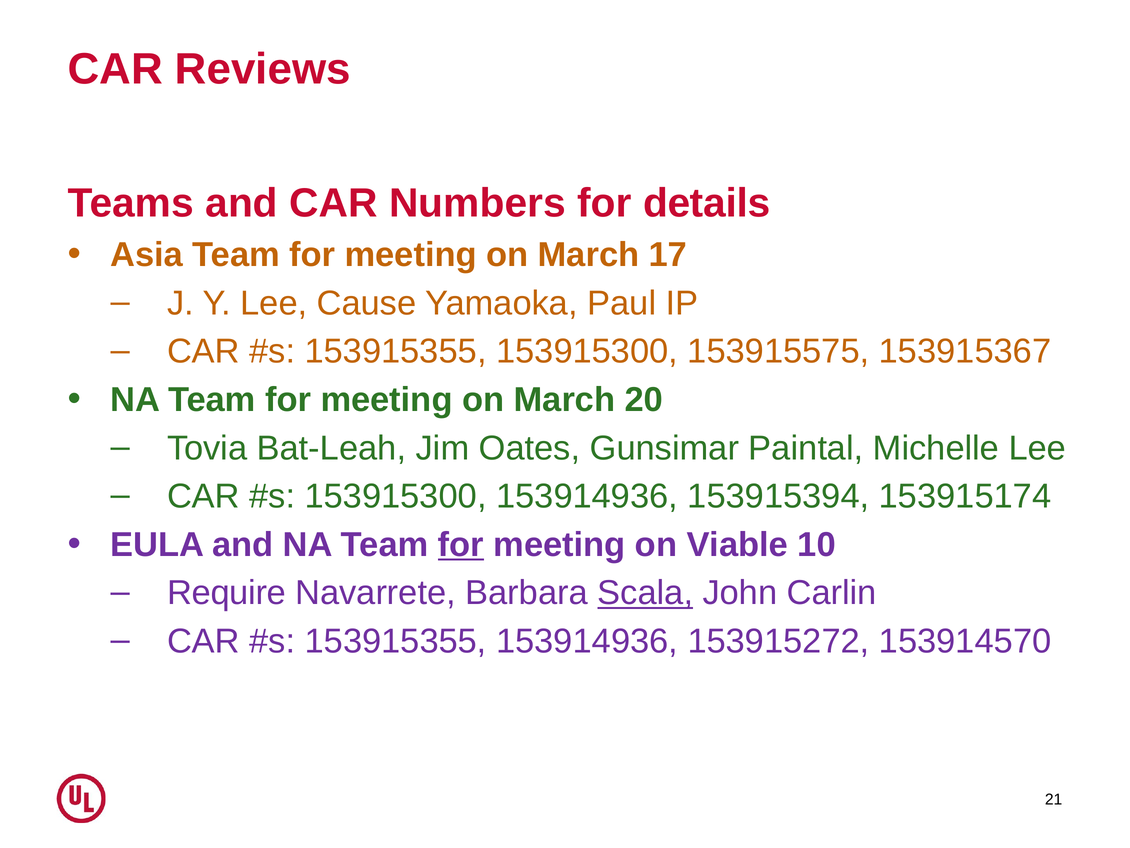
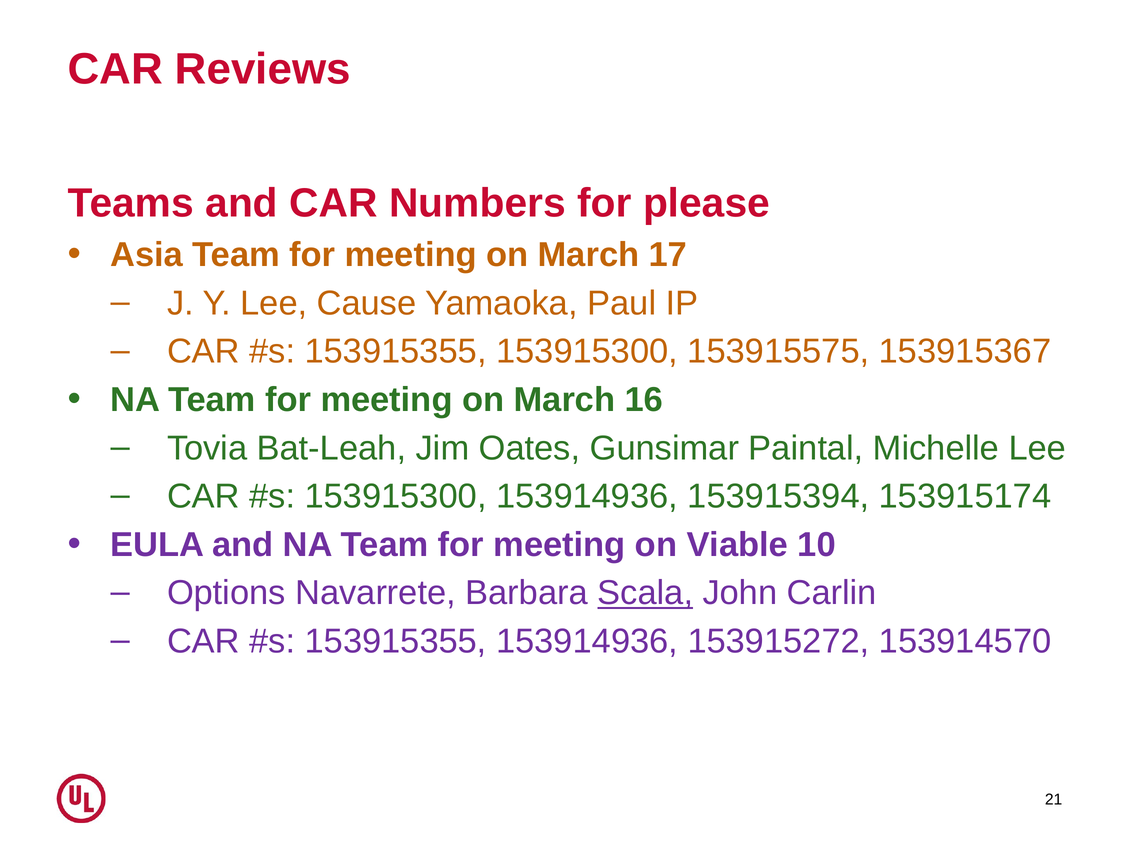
details: details -> please (707, 203)
20: 20 -> 16 (644, 400)
for underline: present -> none (461, 544)
Require: Require -> Options (226, 593)
